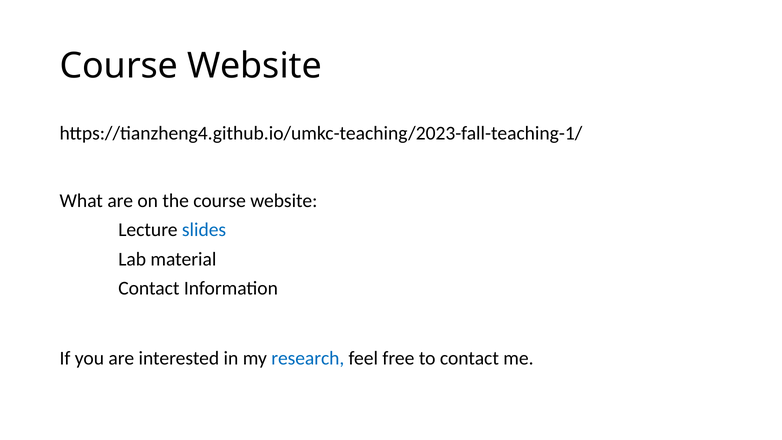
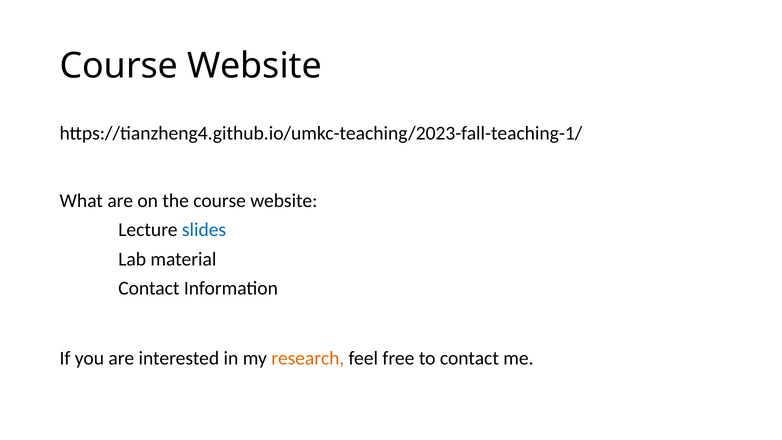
research colour: blue -> orange (308, 358)
